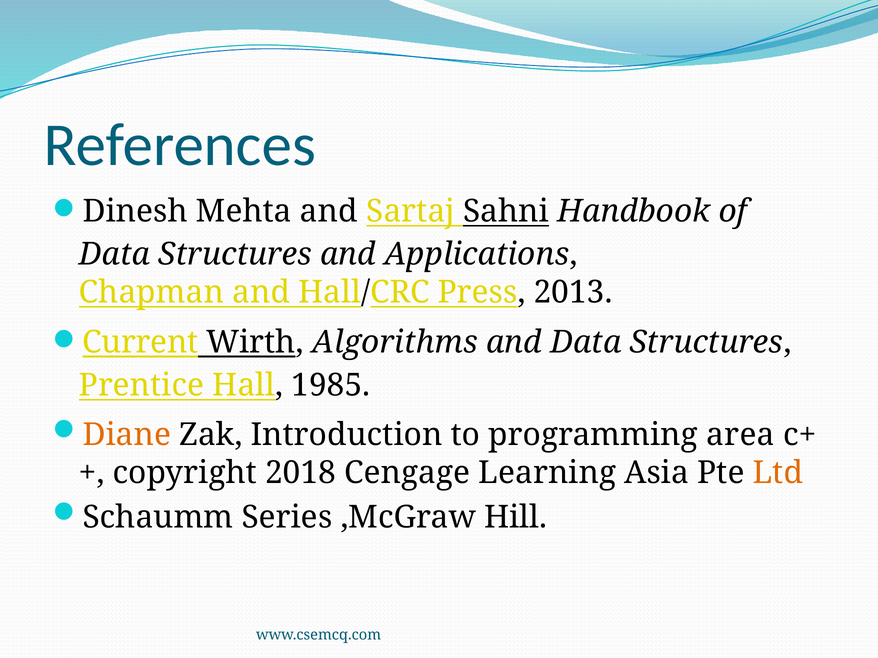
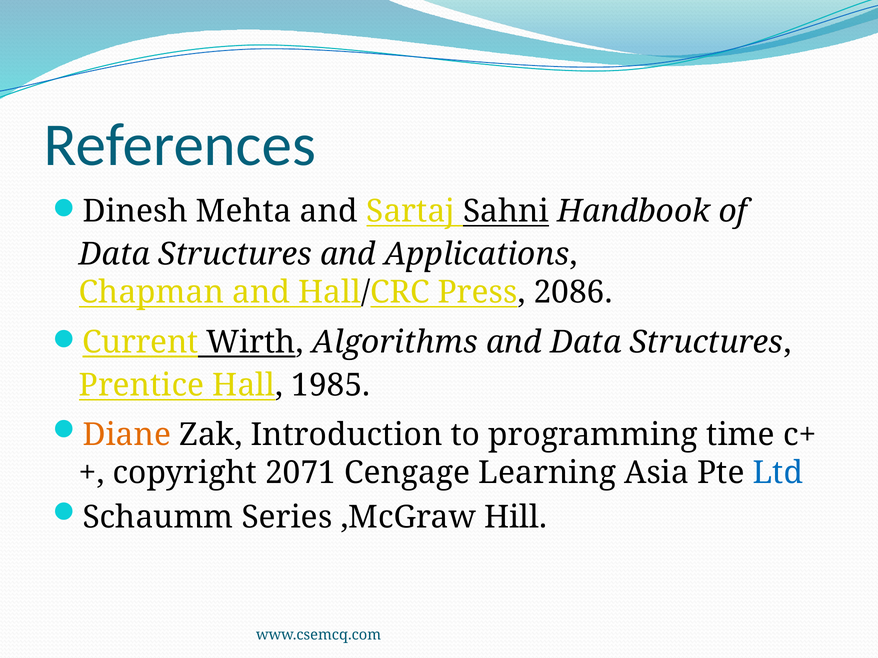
2013: 2013 -> 2086 (573, 293)
area: area -> time (741, 435)
2018: 2018 -> 2071 (301, 473)
Ltd colour: orange -> blue (778, 473)
